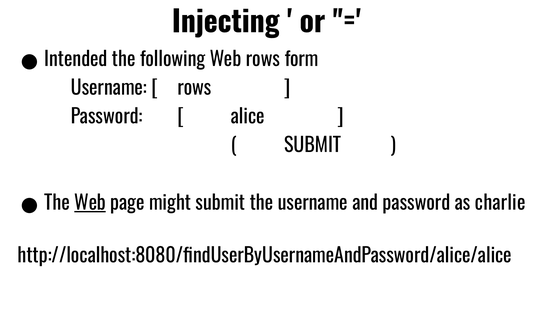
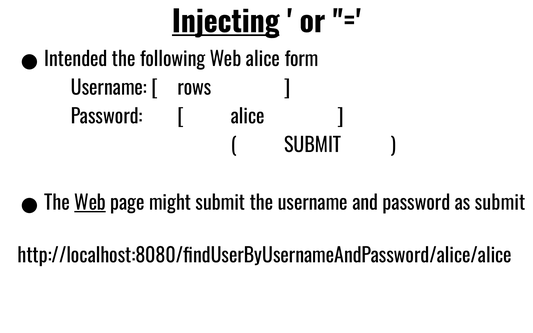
Injecting underline: none -> present (226, 22)
Web rows: rows -> alice (263, 59)
as charlie: charlie -> submit (500, 203)
